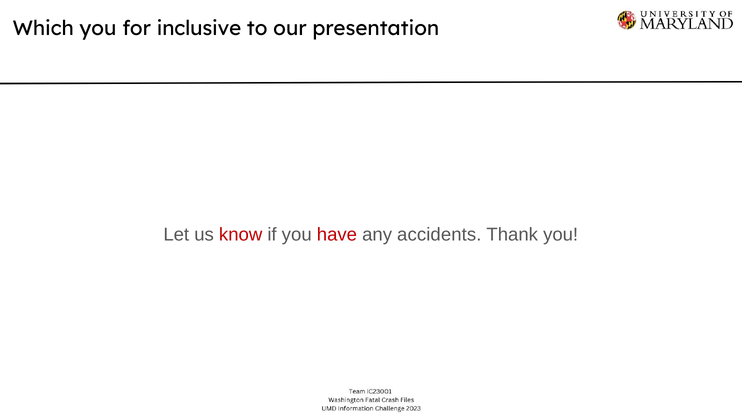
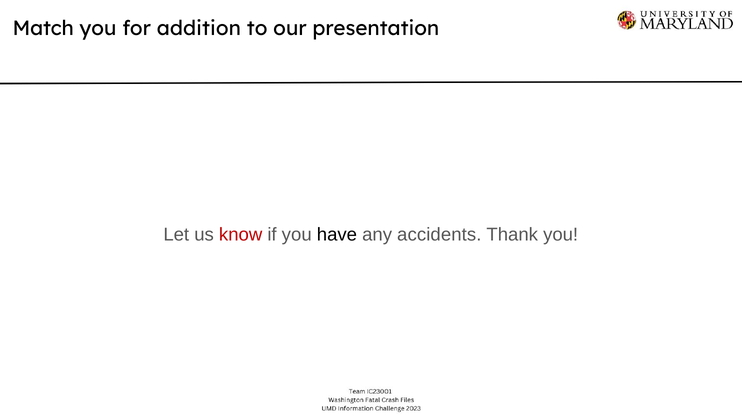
Which: Which -> Match (43, 28)
inclusive: inclusive -> addition (199, 28)
have colour: red -> black (337, 235)
